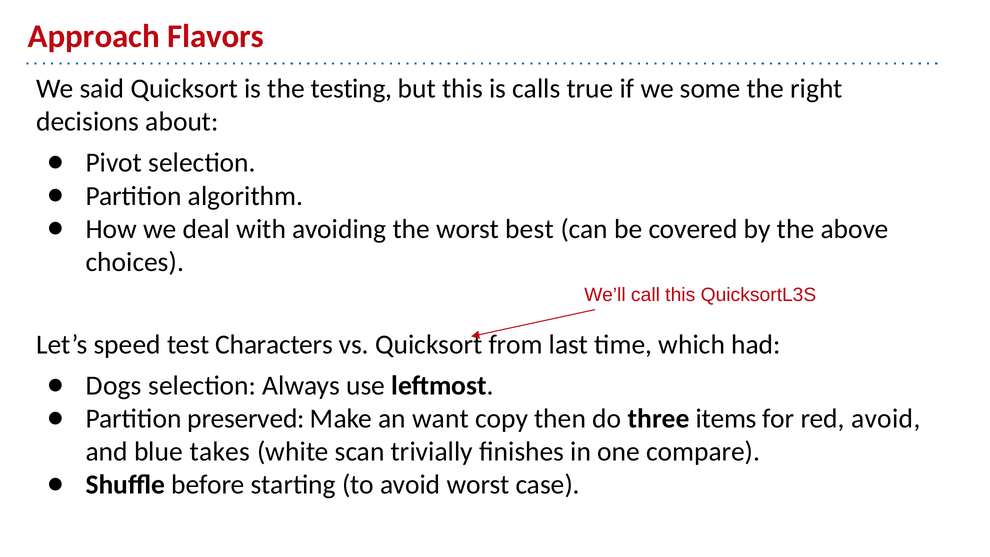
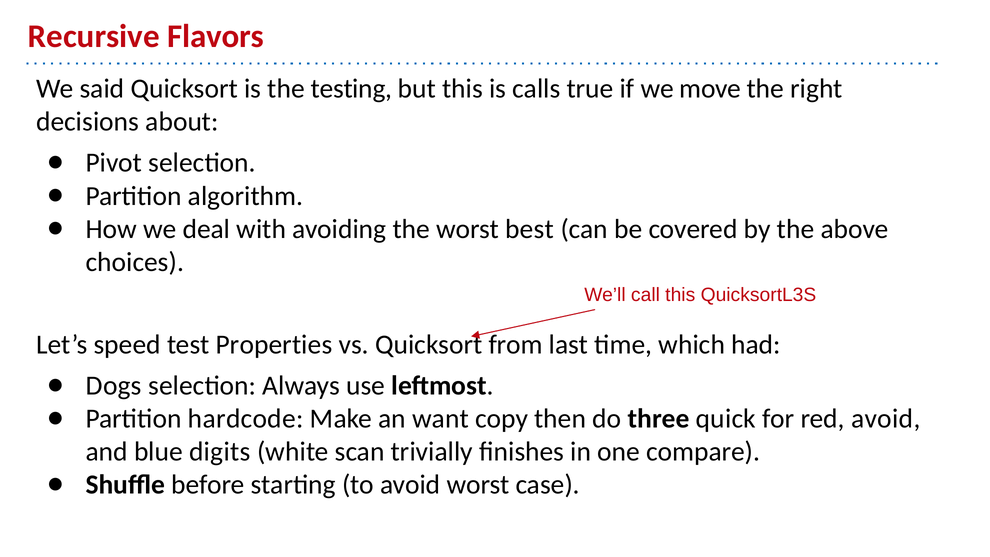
Approach: Approach -> Recursive (94, 36)
some: some -> move (710, 89)
Characters: Characters -> Properties (274, 344)
preserved: preserved -> hardcode (246, 419)
items: items -> quick (726, 419)
takes: takes -> digits (220, 452)
